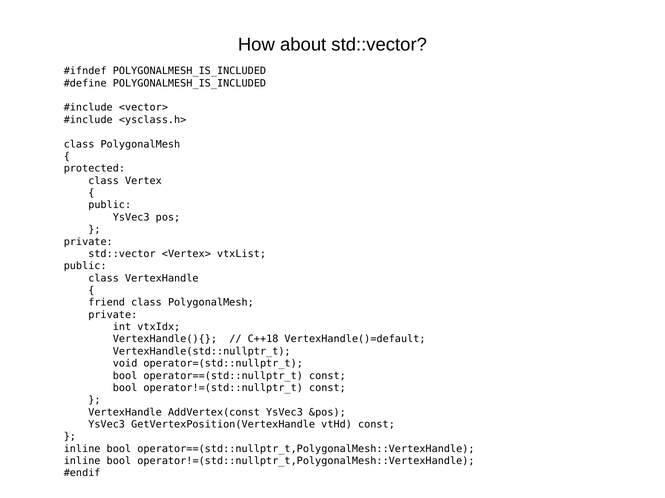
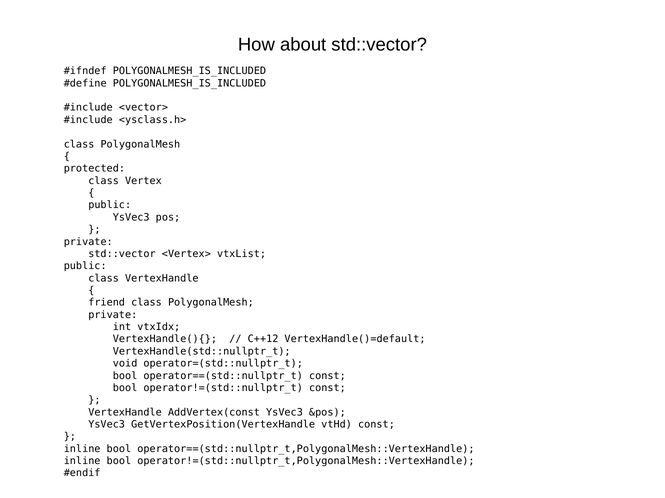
C++18: C++18 -> C++12 (263, 340)
